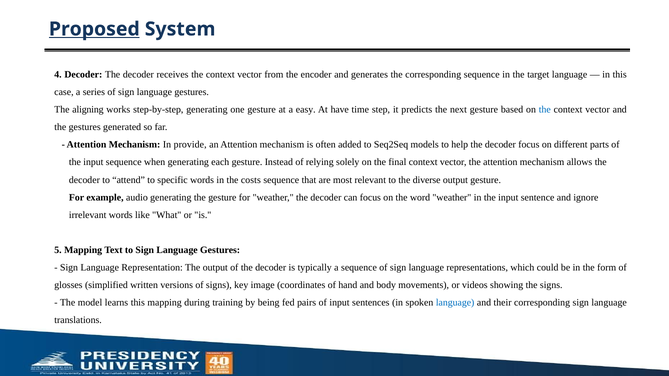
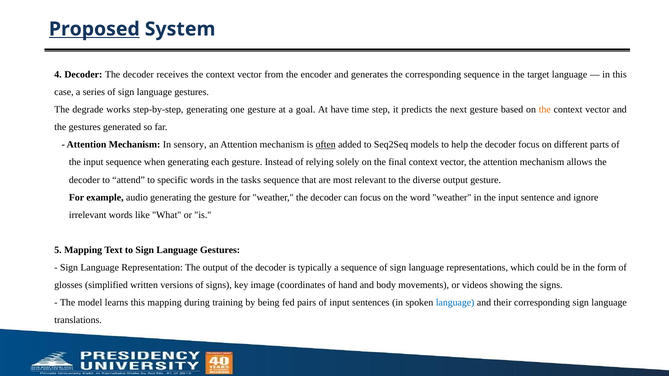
aligning: aligning -> degrade (88, 110)
easy: easy -> goal (306, 110)
the colour: blue -> orange (545, 110)
provide: provide -> sensory (190, 145)
often underline: none -> present (326, 145)
costs: costs -> tasks (251, 180)
